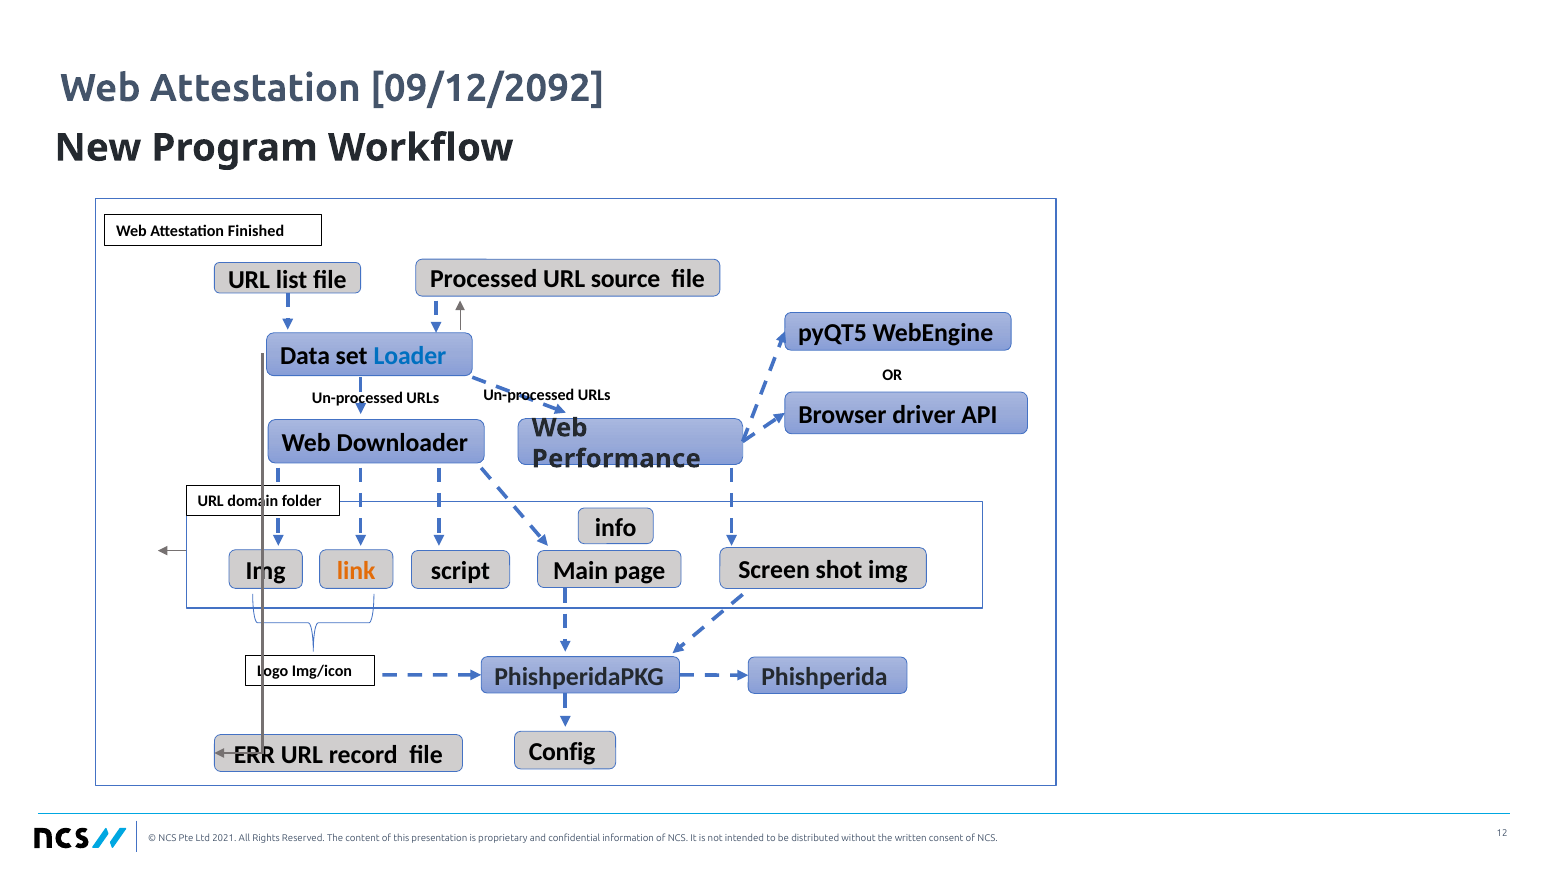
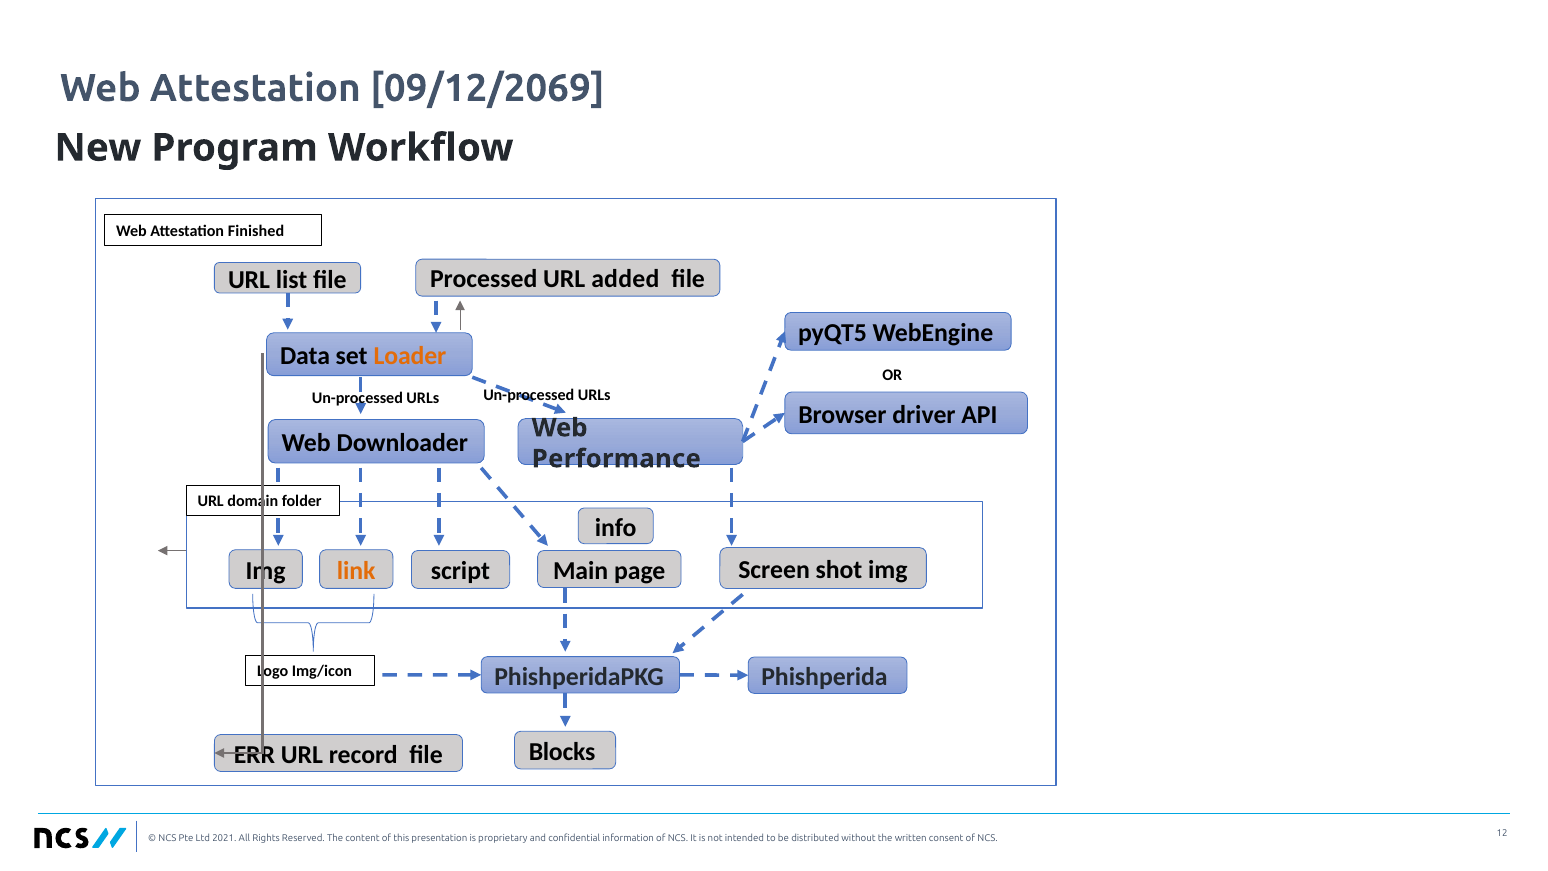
09/12/2092: 09/12/2092 -> 09/12/2069 (487, 88)
source: source -> added (625, 279)
Loader colour: blue -> orange (410, 356)
Config: Config -> Blocks (562, 752)
